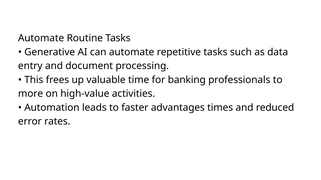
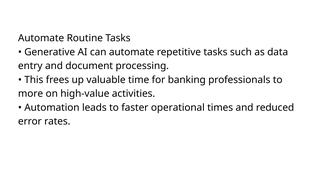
advantages: advantages -> operational (178, 108)
